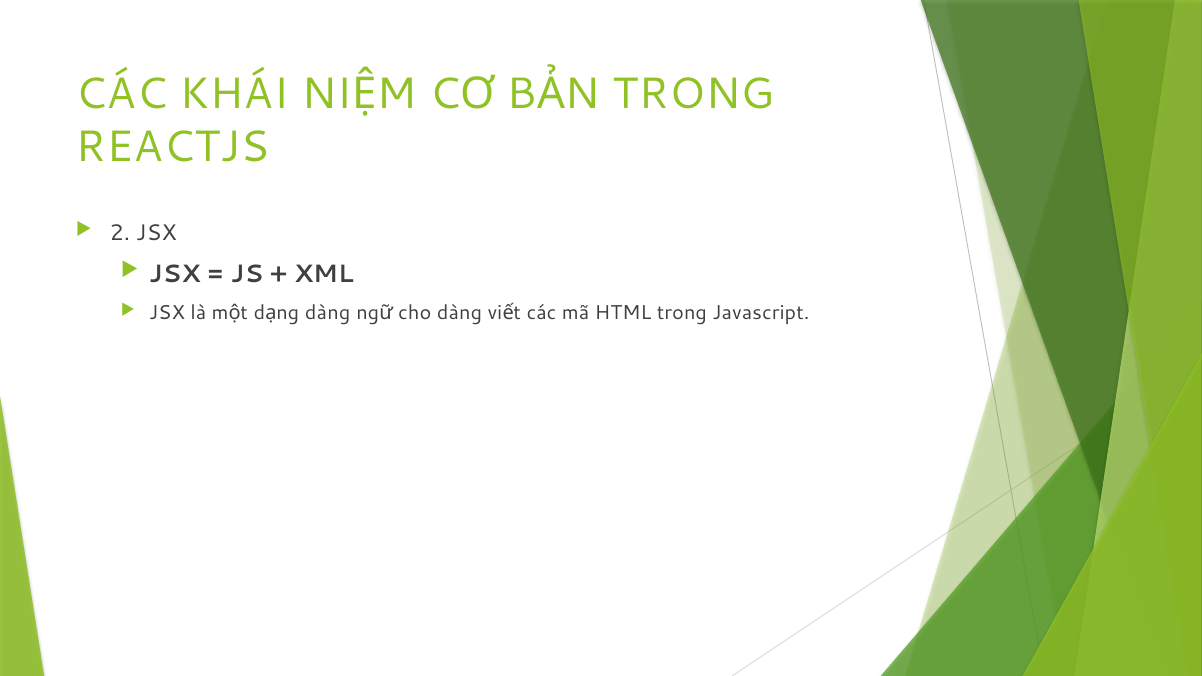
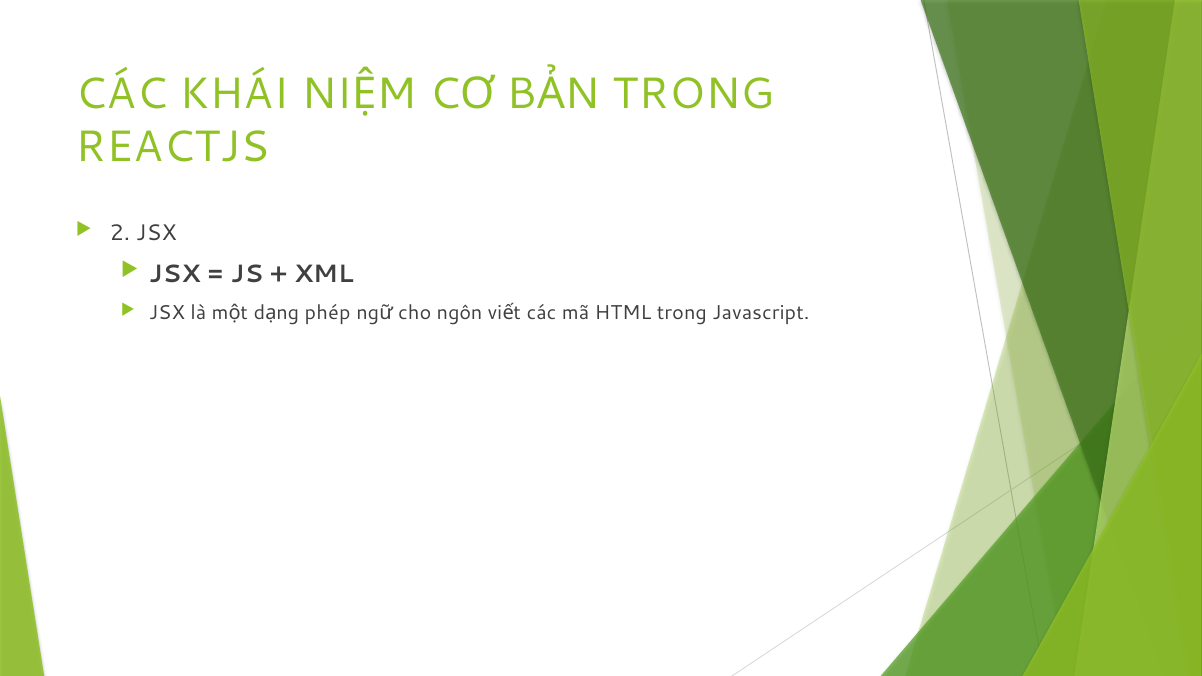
dàng: dàng -> phép (328, 313)
cho dàng: dàng -> ngôn (460, 313)
